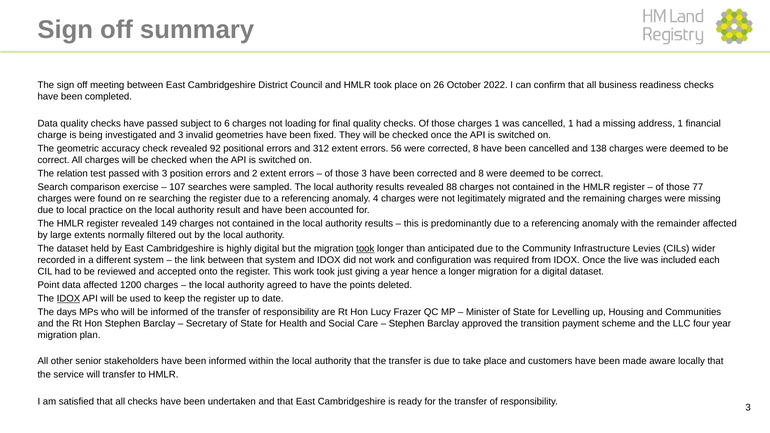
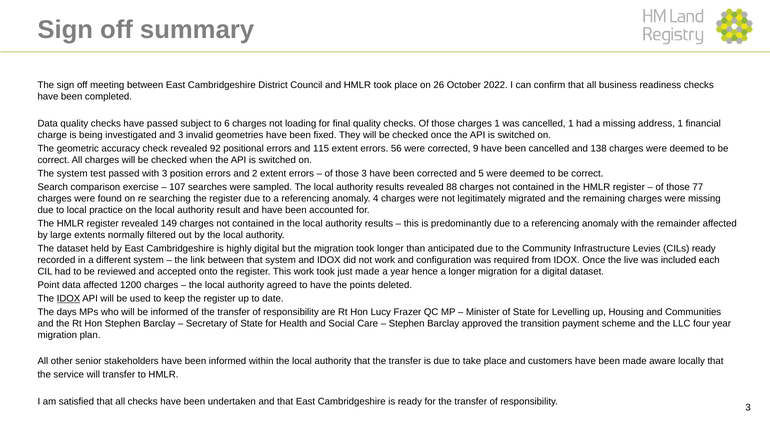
312: 312 -> 115 (321, 148)
corrected 8: 8 -> 9 (476, 148)
The relation: relation -> system (72, 173)
and 8: 8 -> 5 (481, 173)
took underline: present -> none (365, 249)
CILs wider: wider -> ready (704, 249)
just giving: giving -> made (367, 272)
